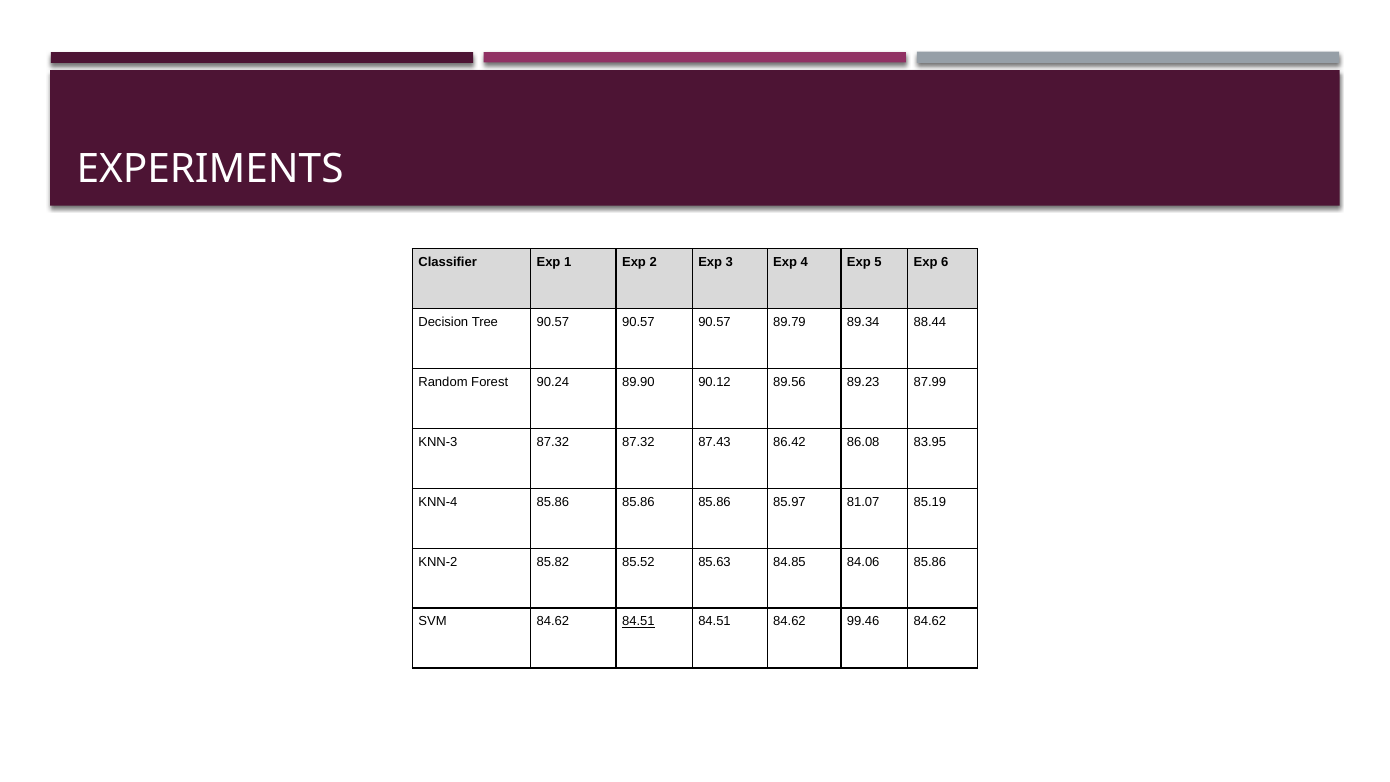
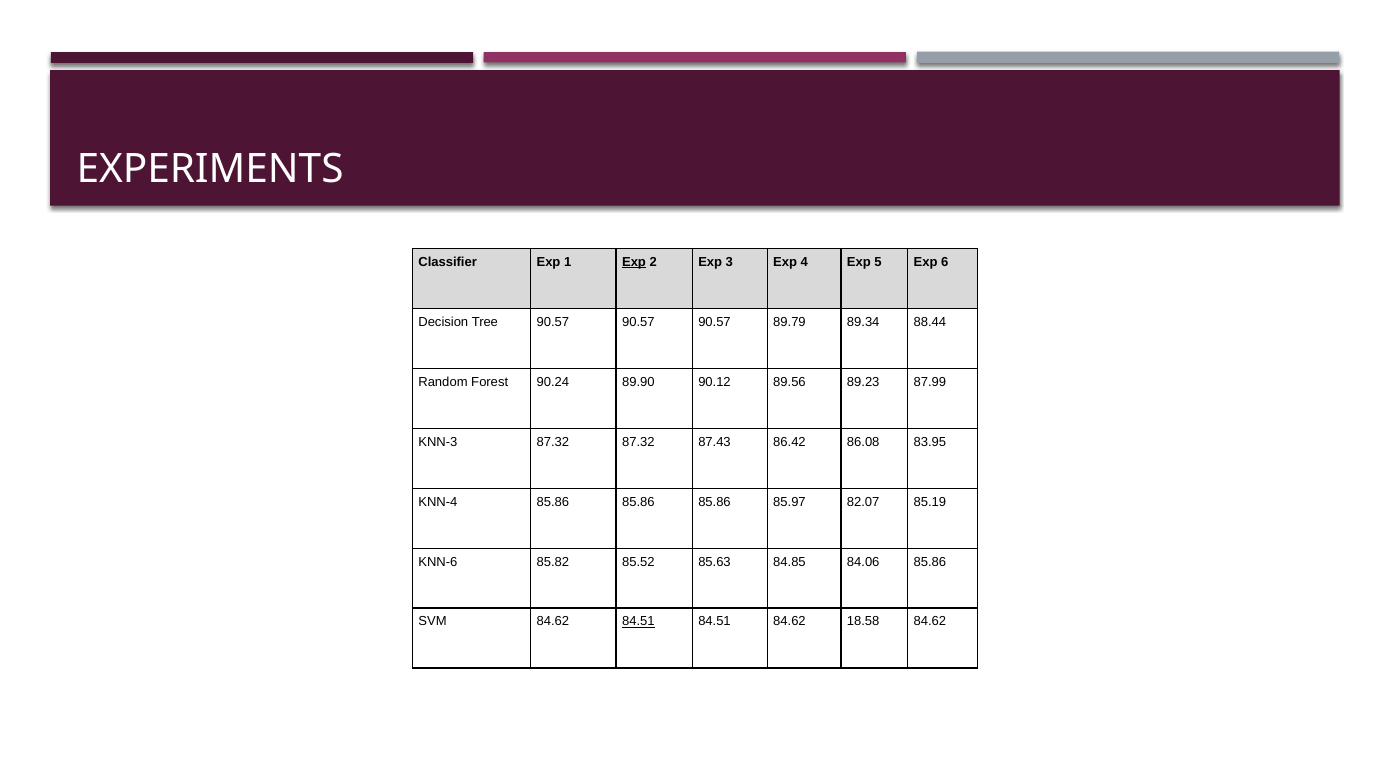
Exp underline: none -> present (634, 262)
81.07: 81.07 -> 82.07 (863, 502)
KNN-2: KNN-2 -> KNN-6 (438, 562)
99.46: 99.46 -> 18.58 (863, 622)
